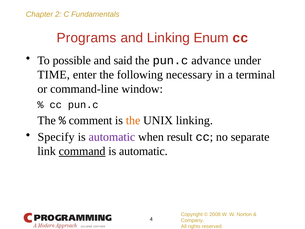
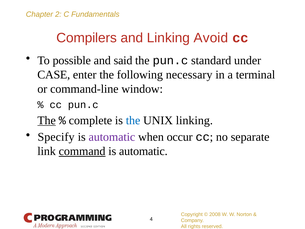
Programs: Programs -> Compilers (87, 38)
Enum: Enum -> Avoid (211, 38)
advance: advance -> standard (211, 60)
TIME: TIME -> CASE (54, 75)
The underline: none -> present (47, 120)
comment: comment -> complete (90, 120)
the colour: orange -> blue (133, 120)
result: result -> occur (180, 137)
